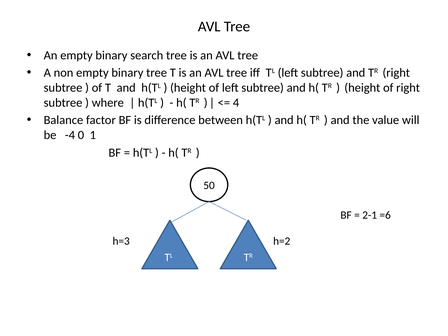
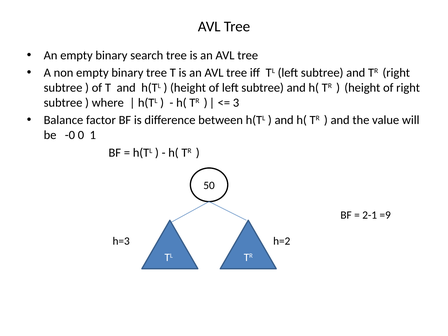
4: 4 -> 3 (236, 103)
-4: -4 -> -0 (70, 135)
=6: =6 -> =9 (385, 215)
